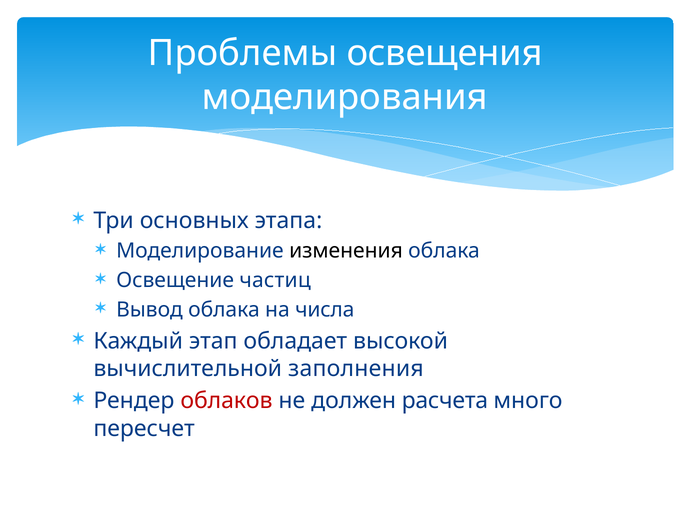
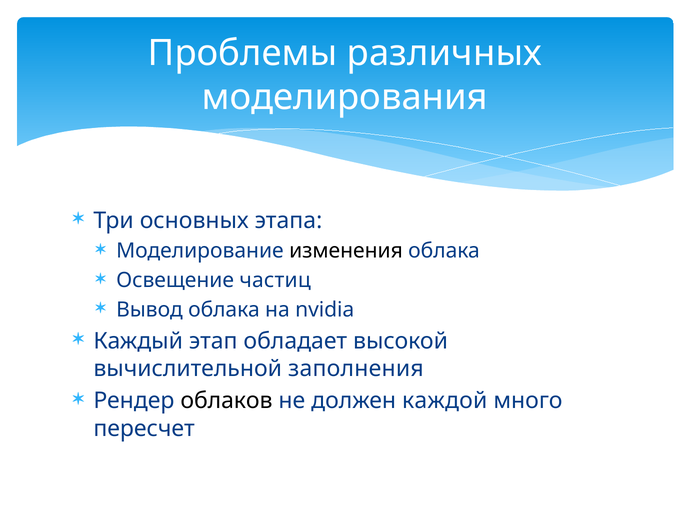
освещения: освещения -> различных (444, 53)
числа: числа -> nvidia (325, 310)
облаков colour: red -> black (227, 401)
расчета: расчета -> каждой (445, 401)
